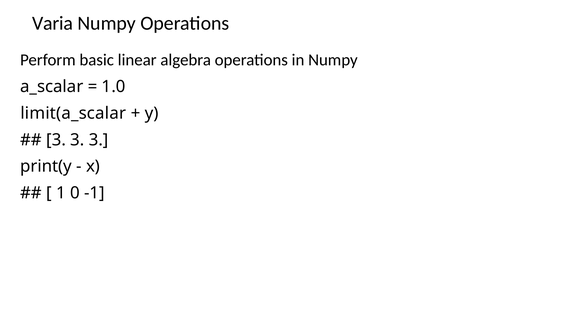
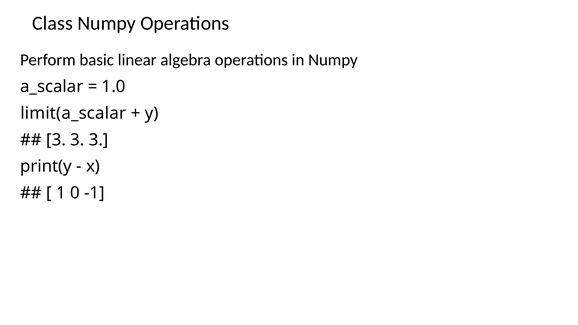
Varia: Varia -> Class (52, 23)
